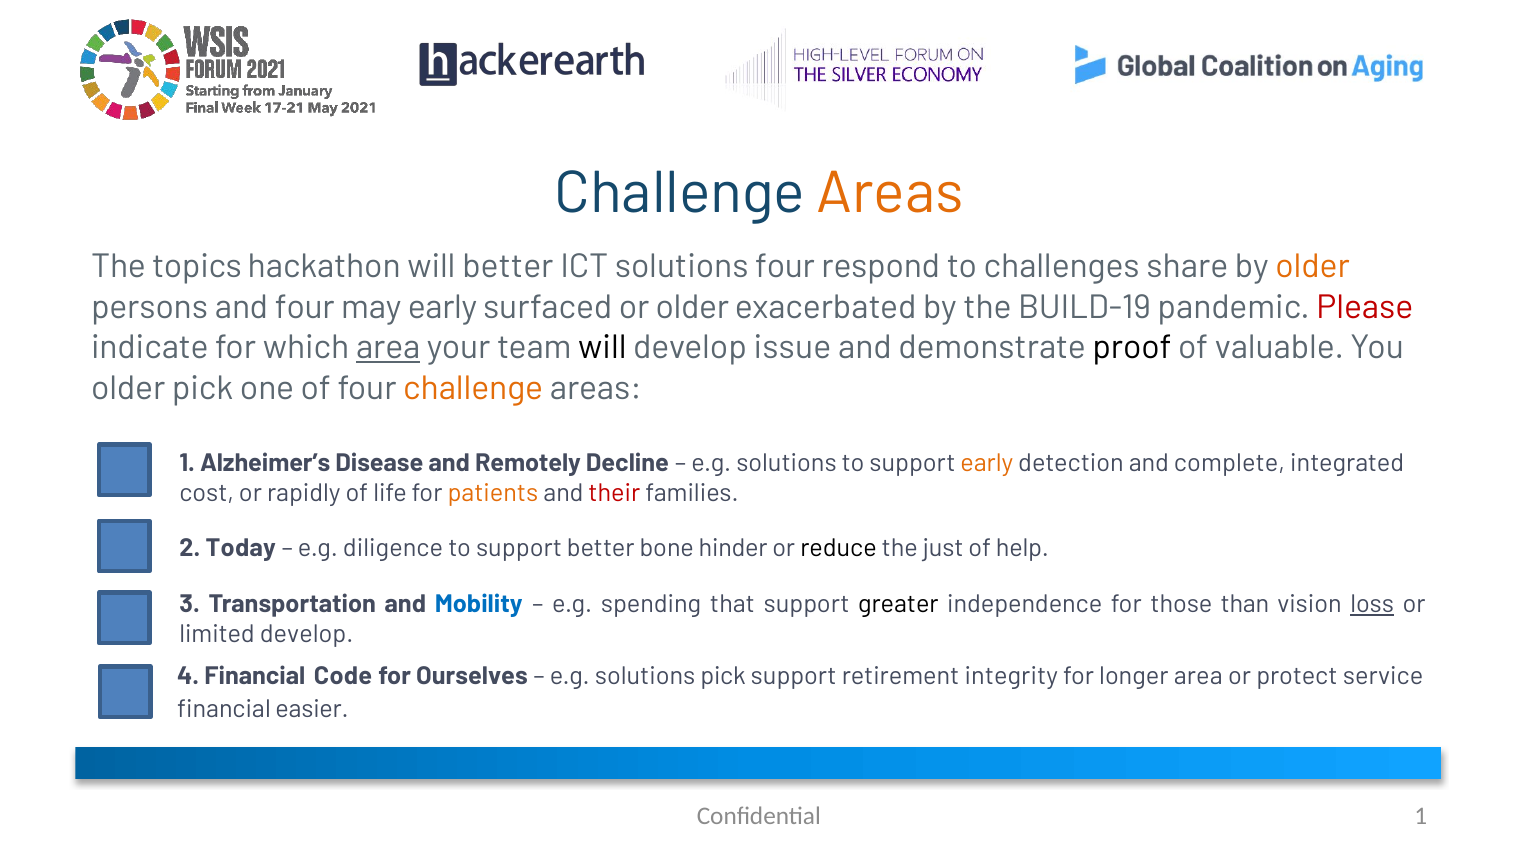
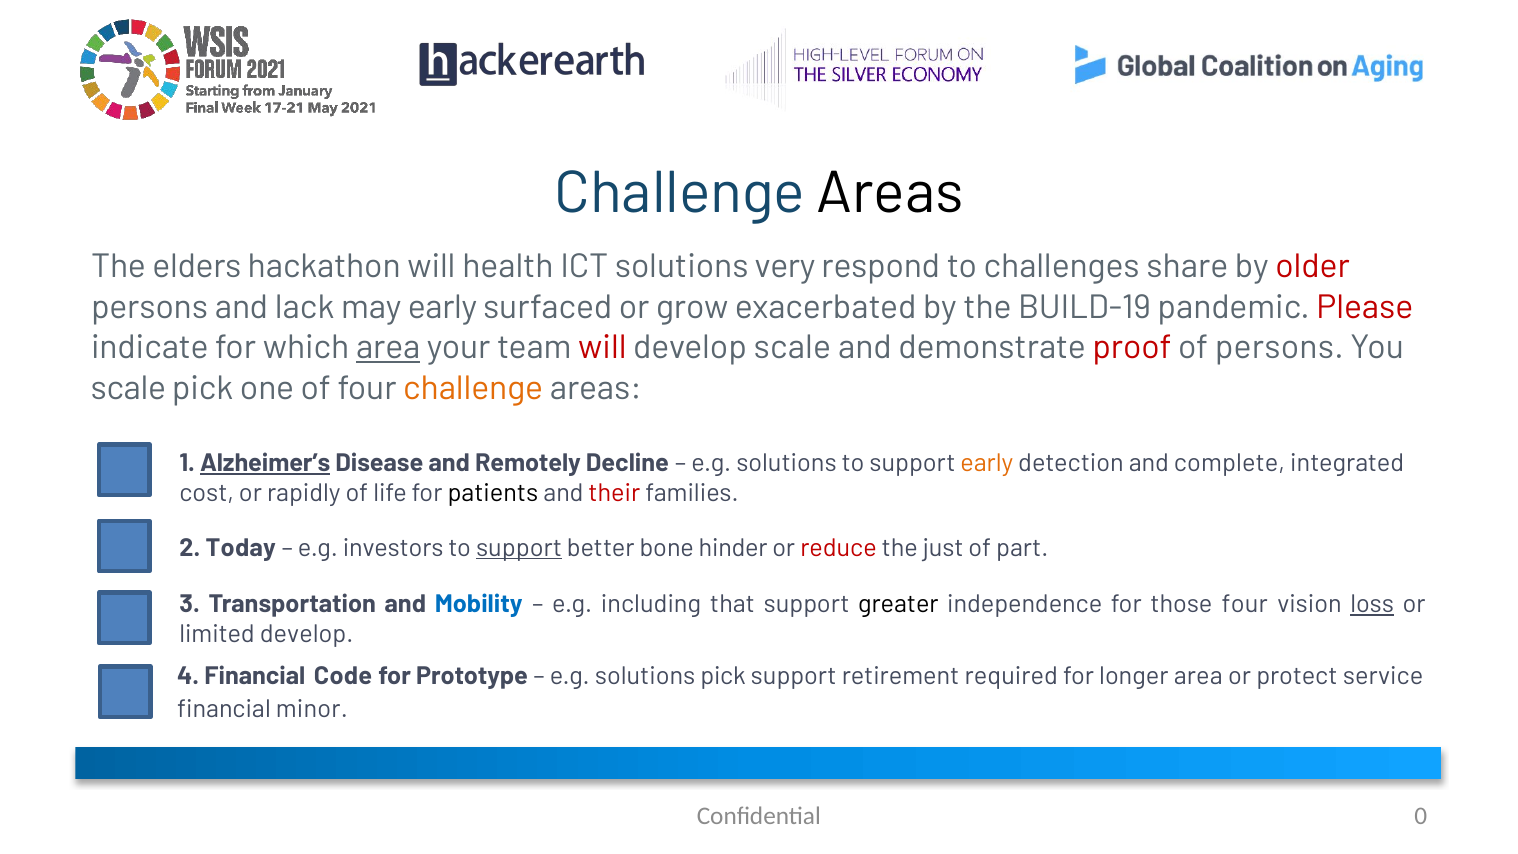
Areas colour: orange -> black (890, 193)
topics: topics -> elders (197, 266)
will better: better -> health (508, 266)
solutions four: four -> very (785, 266)
older colour: orange -> red (1313, 266)
and four: four -> lack (305, 307)
or older: older -> grow (692, 307)
will colour: black -> red (602, 347)
develop issue: issue -> scale (792, 347)
proof colour: black -> red (1132, 347)
of valuable: valuable -> persons (1279, 347)
older: older -> scale (128, 388)
Alzheimer’s underline: none -> present (265, 463)
patients colour: orange -> black (493, 493)
diligence: diligence -> investors (393, 548)
support underline: none -> present (519, 548)
reduce colour: black -> red (839, 548)
help: help -> part (1022, 548)
spending: spending -> including (651, 604)
those than: than -> four (1245, 604)
Ourselves: Ourselves -> Prototype (472, 677)
integrity: integrity -> required (1011, 677)
easier: easier -> minor (312, 709)
Confidential 1: 1 -> 0 (1421, 816)
